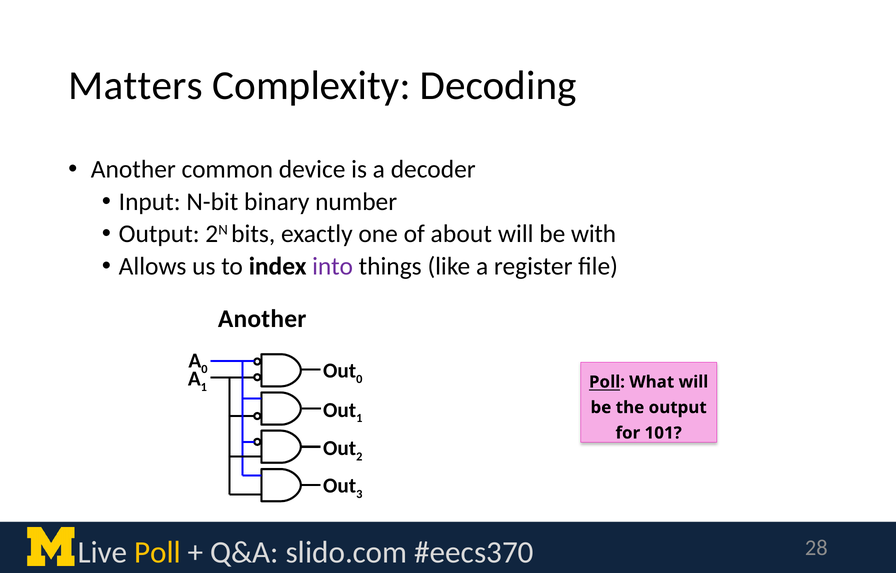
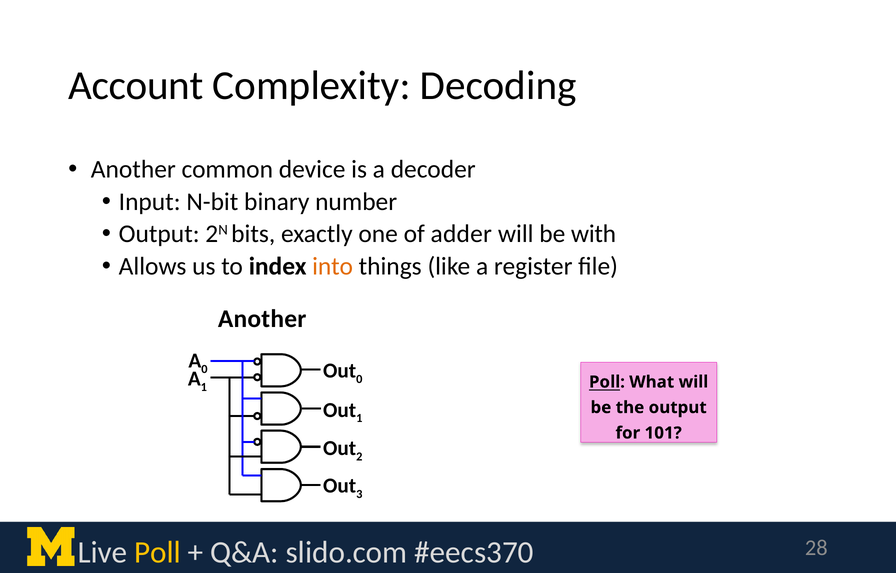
Matters: Matters -> Account (136, 86)
about: about -> adder (461, 234)
into colour: purple -> orange (333, 266)
